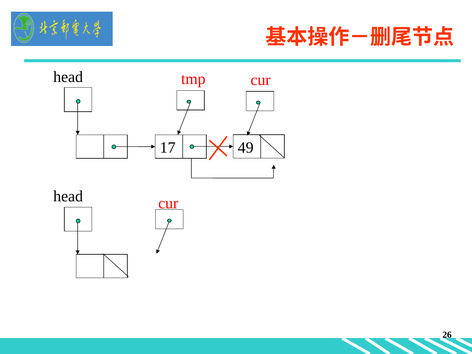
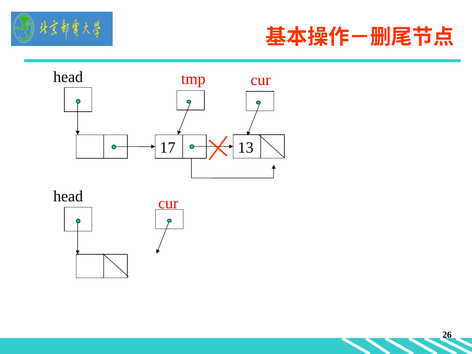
49: 49 -> 13 (246, 147)
